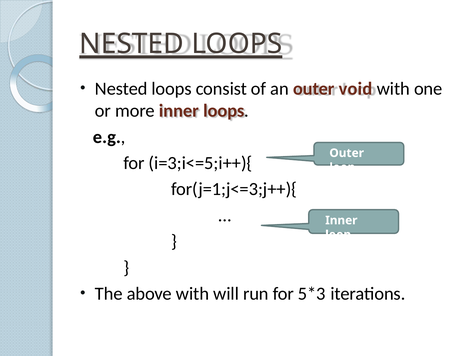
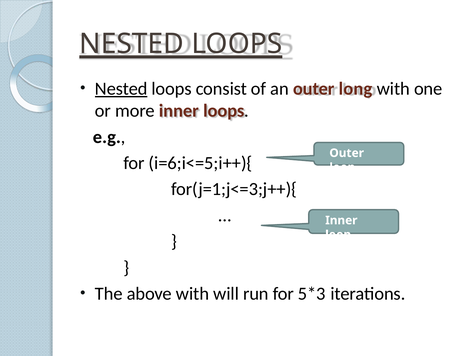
Nested underline: none -> present (121, 89)
void: void -> long (355, 89)
i=3;i<=5;i++){: i=3;i<=5;i++){ -> i=6;i<=5;i++){ (201, 163)
